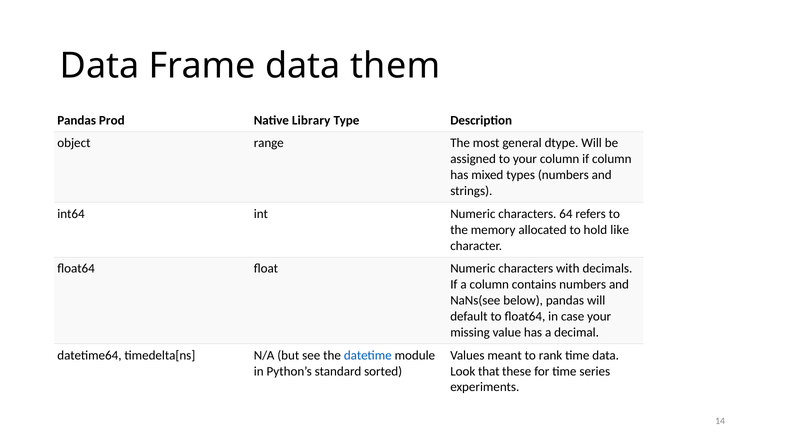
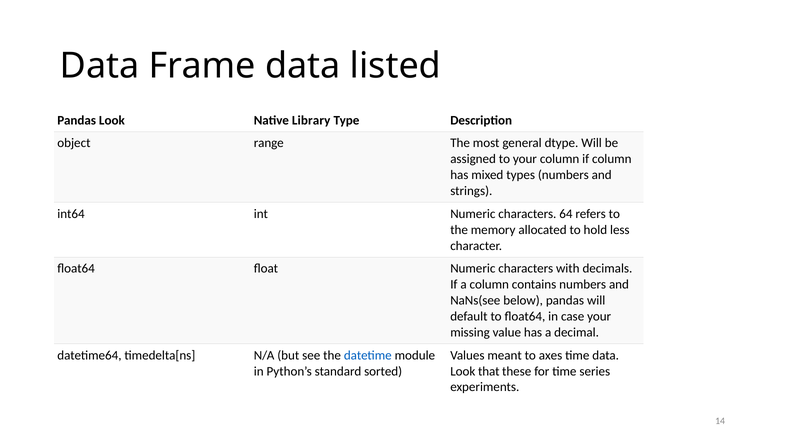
them: them -> listed (395, 66)
Pandas Prod: Prod -> Look (112, 120)
like: like -> less (620, 230)
rank: rank -> axes (551, 356)
